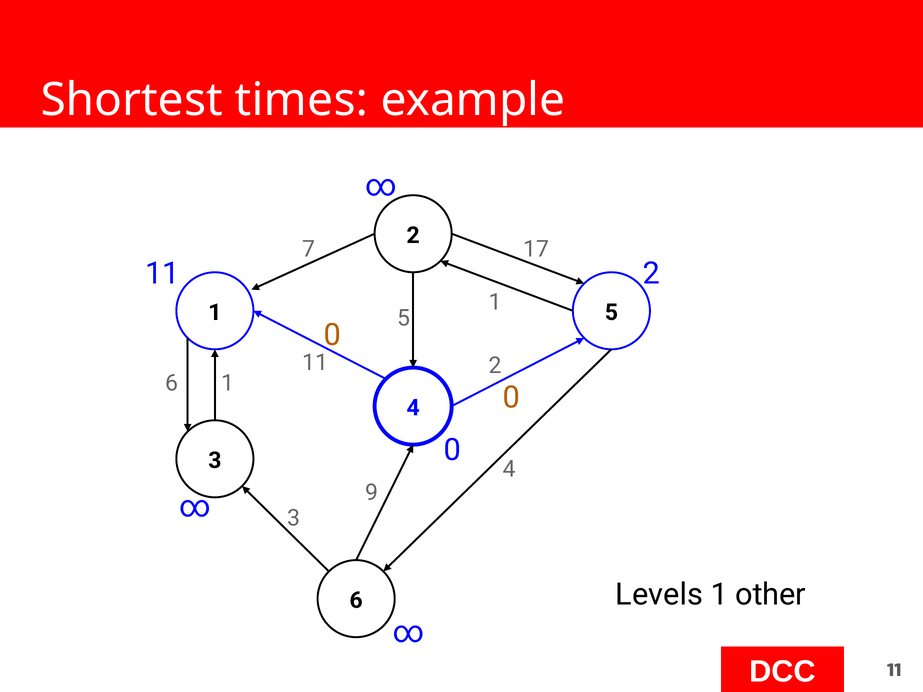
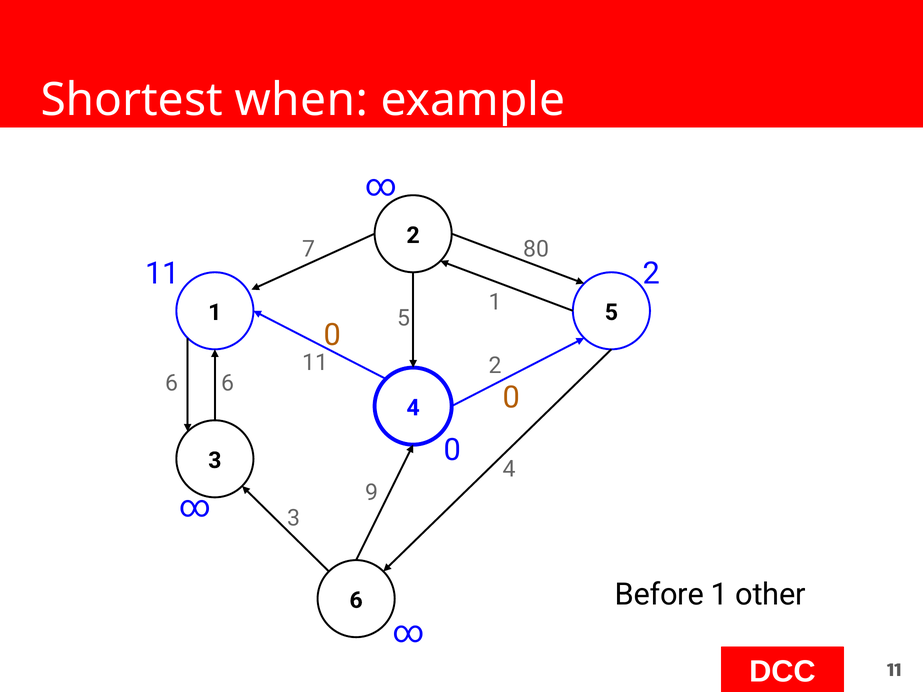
times: times -> when (301, 100)
17: 17 -> 80 (536, 249)
6 1: 1 -> 6 (228, 383)
Levels: Levels -> Before (659, 595)
